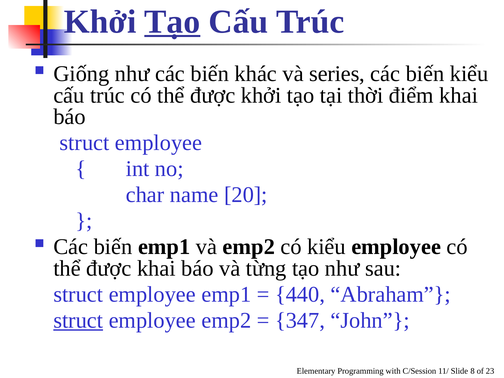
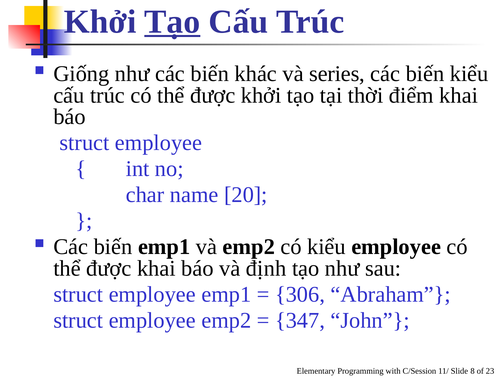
từng: từng -> định (266, 268)
440: 440 -> 306 (300, 294)
struct underline: present -> none (78, 320)
